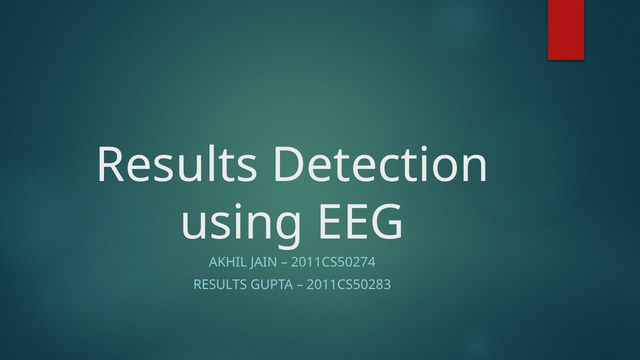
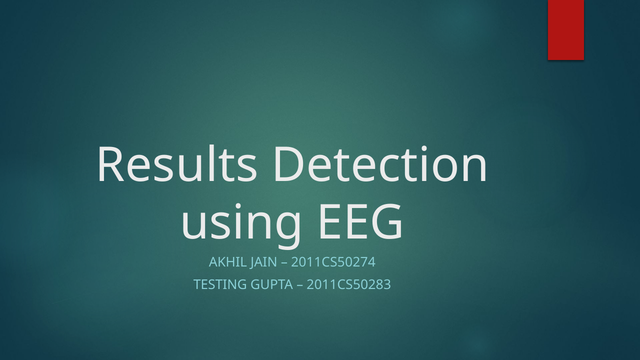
RESULTS: RESULTS -> TESTING (220, 285)
